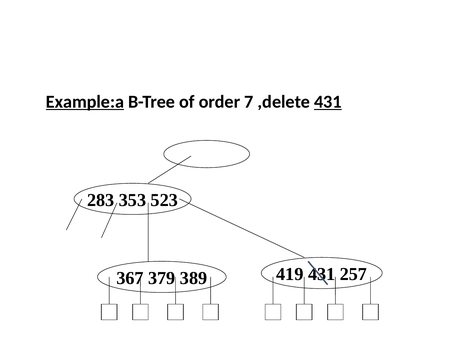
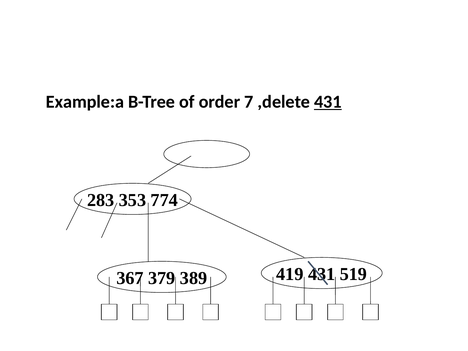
Example:a underline: present -> none (85, 102)
523: 523 -> 774 (164, 200)
257: 257 -> 519 (353, 274)
